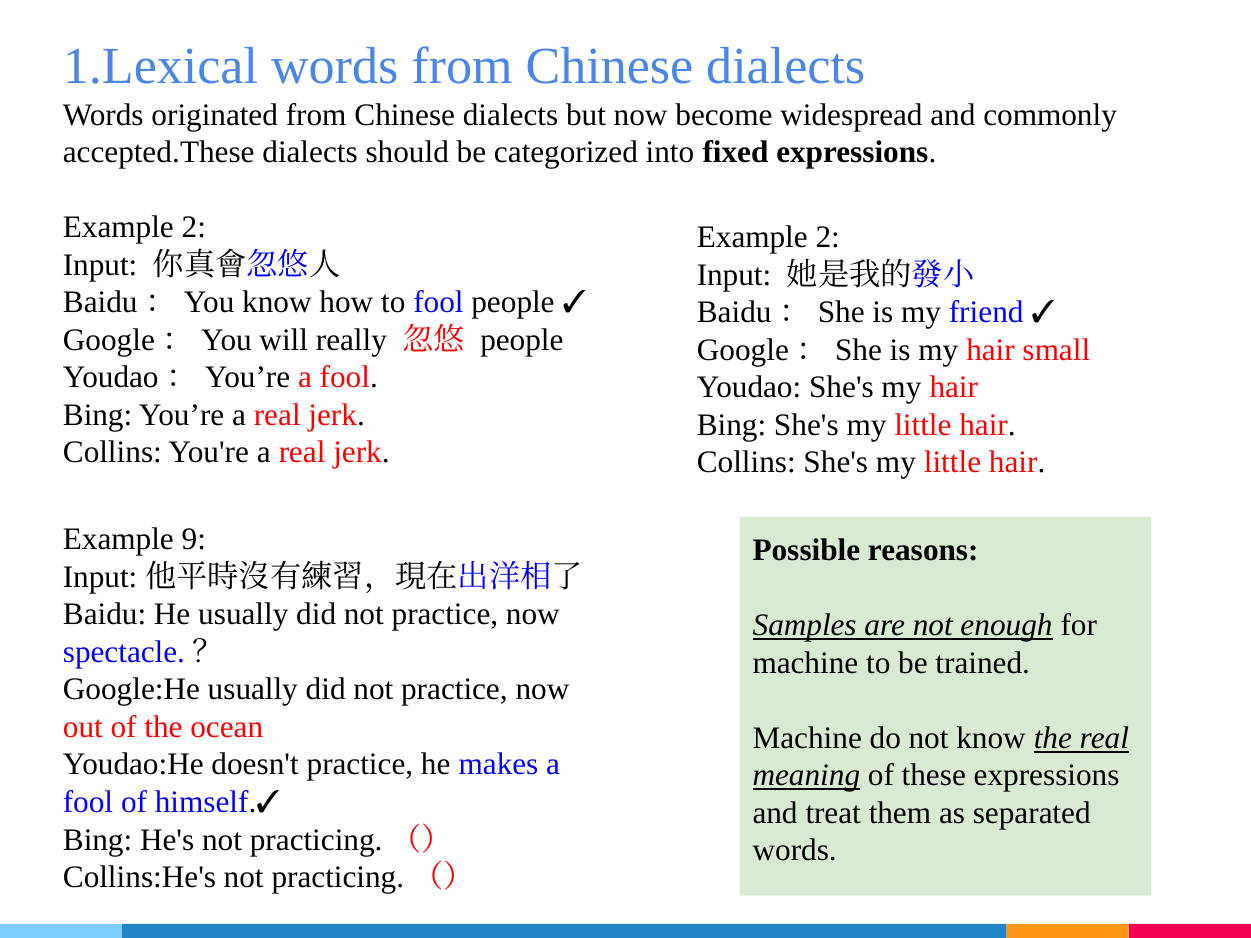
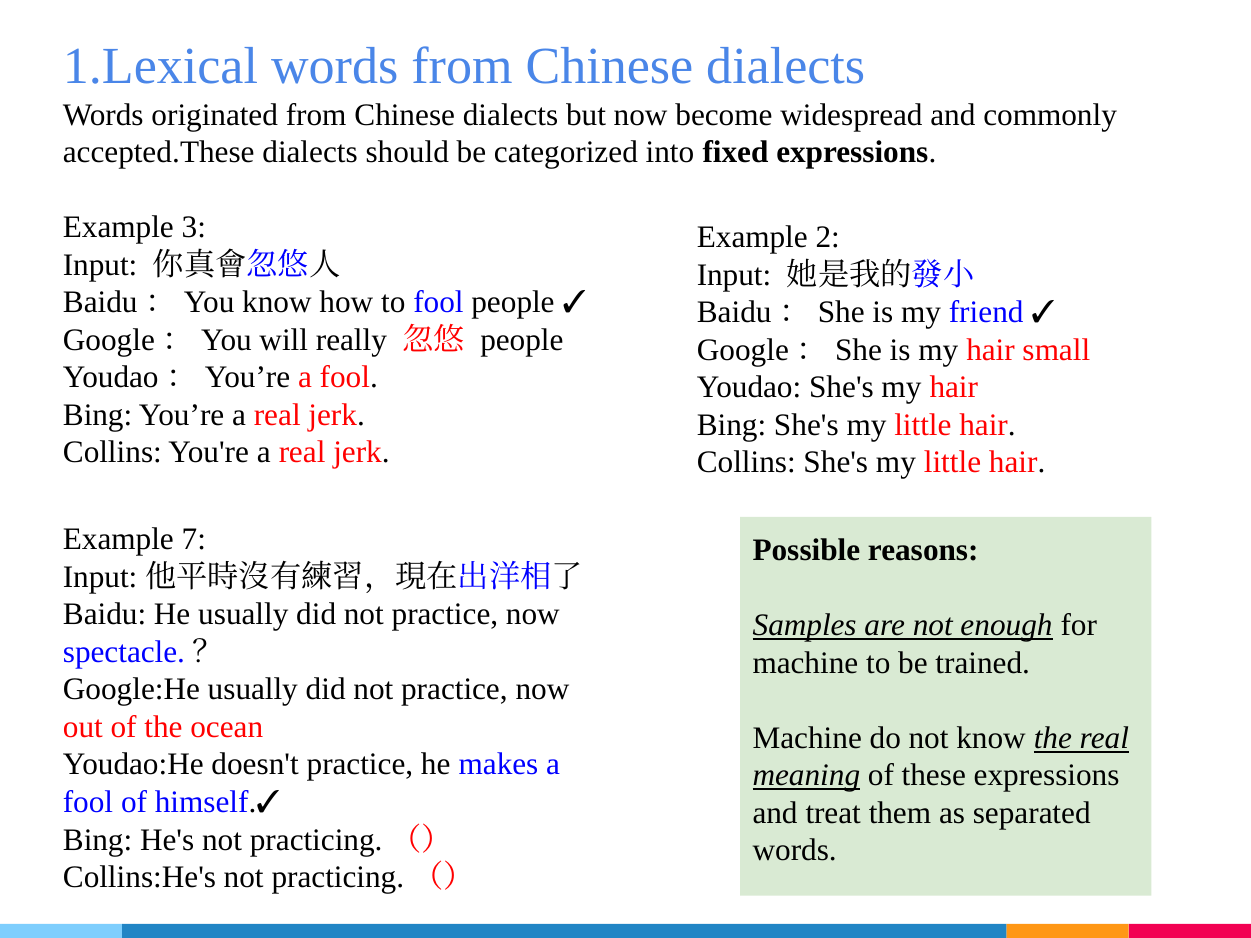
2: 2 -> 3 (194, 227)
9: 9 -> 7 (194, 540)
